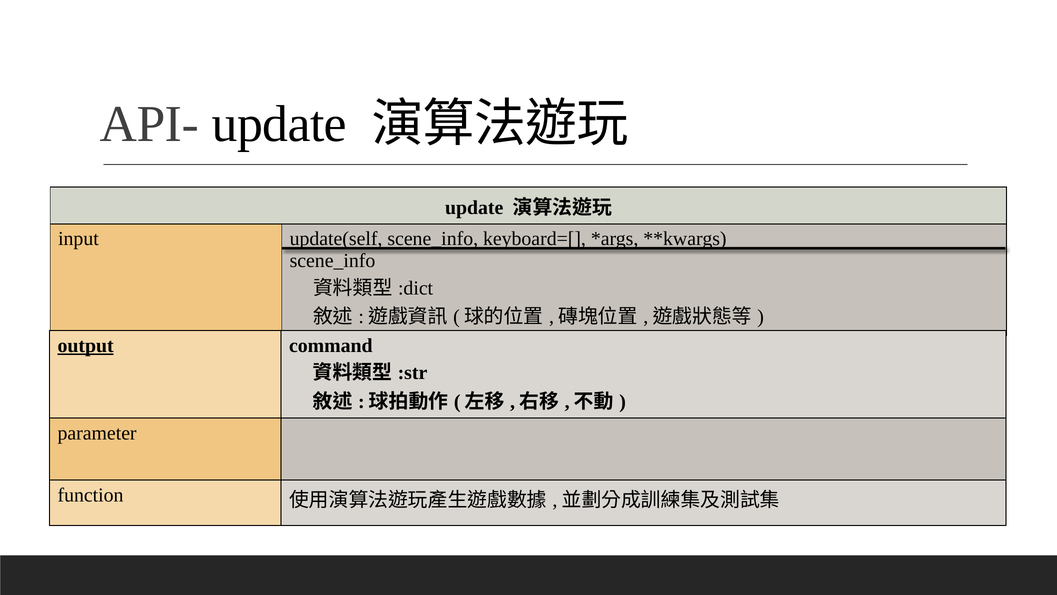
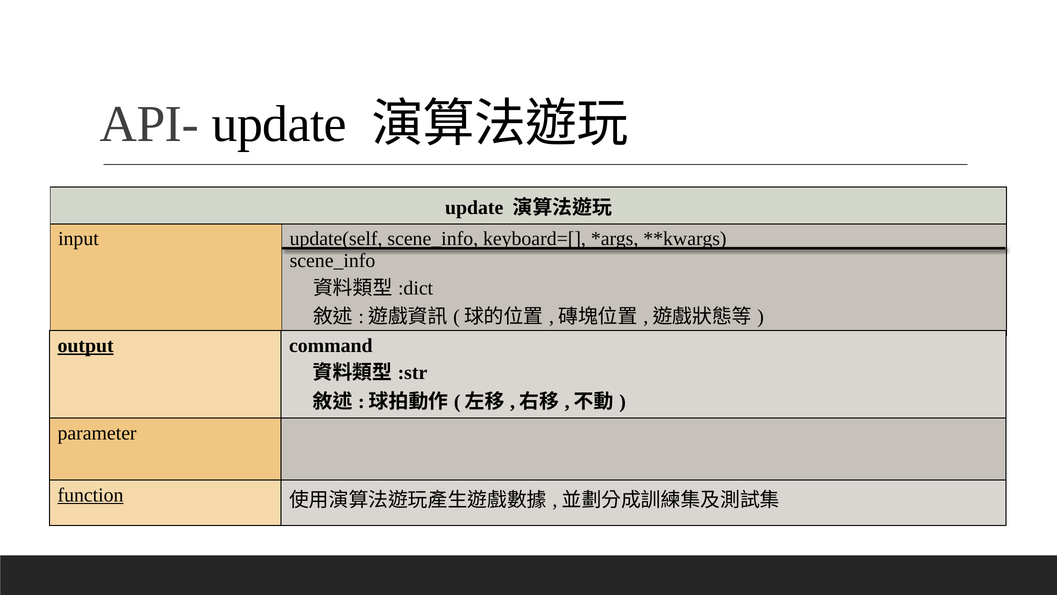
function underline: none -> present (91, 495)
